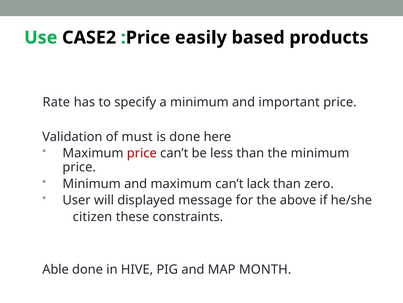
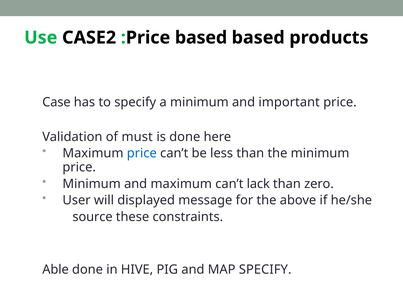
:Price easily: easily -> based (201, 38)
Rate: Rate -> Case (56, 102)
price colour: red -> blue (142, 153)
citizen: citizen -> source (93, 216)
MAP MONTH: MONTH -> SPECIFY (265, 269)
